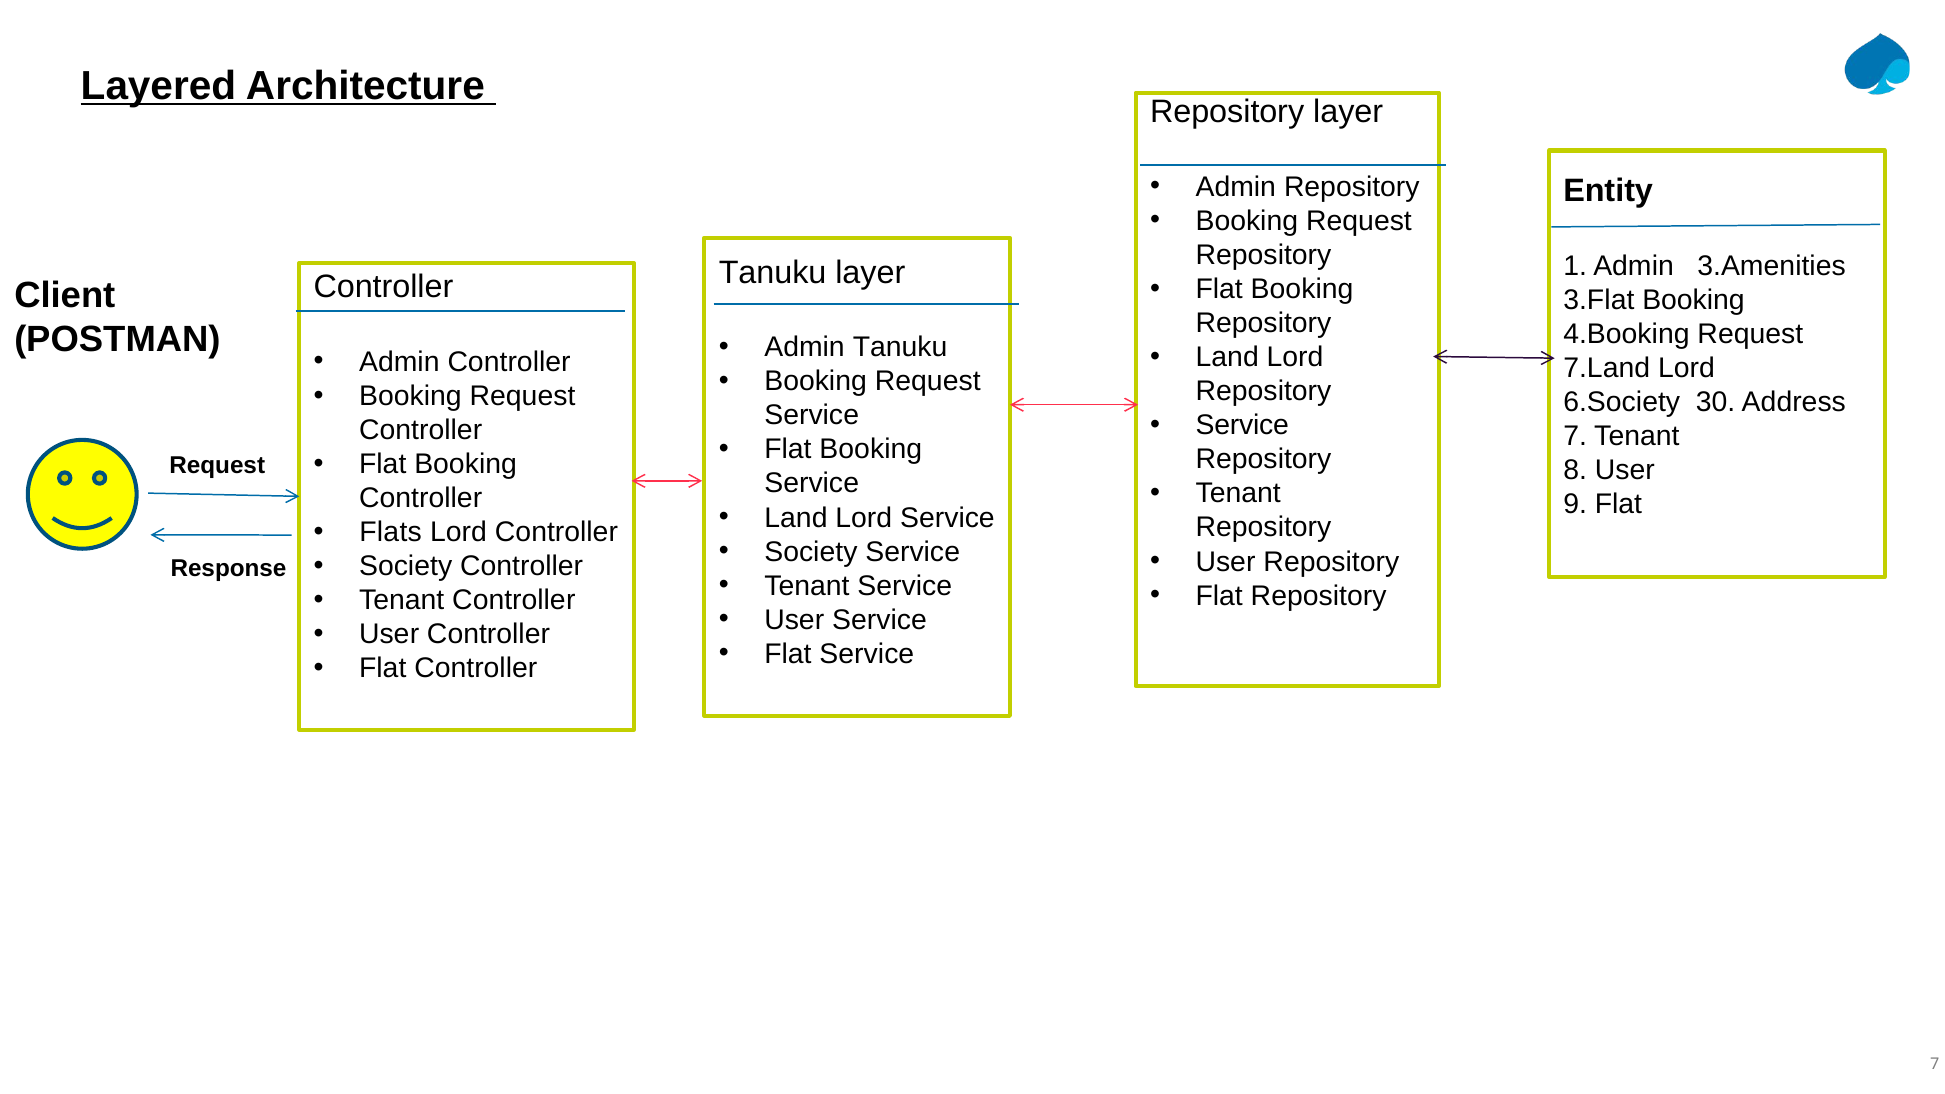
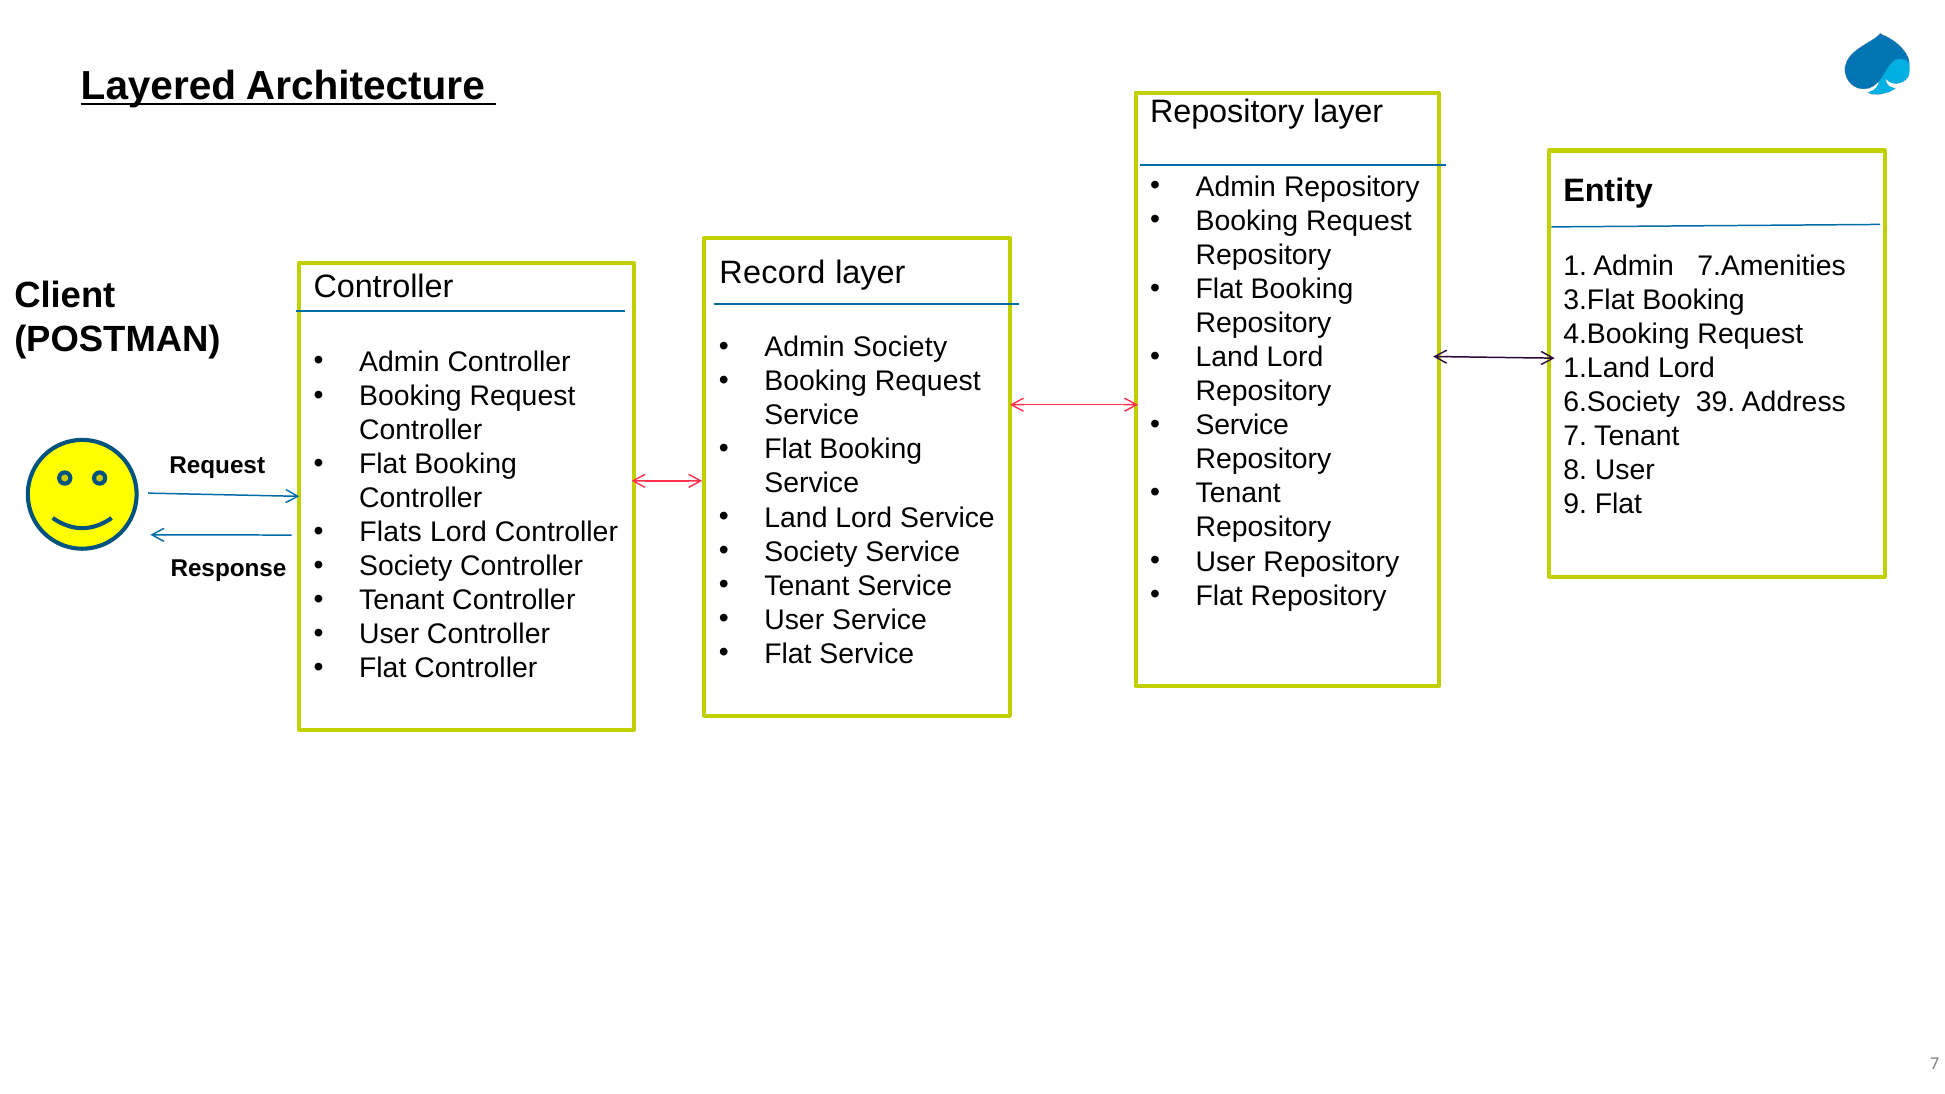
3.Amenities: 3.Amenities -> 7.Amenities (1772, 266)
Tanuku: Tanuku -> Record (772, 272)
Admin Tanuku: Tanuku -> Society (900, 347)
7.Land: 7.Land -> 1.Land (1607, 368)
30: 30 -> 39 (1716, 402)
